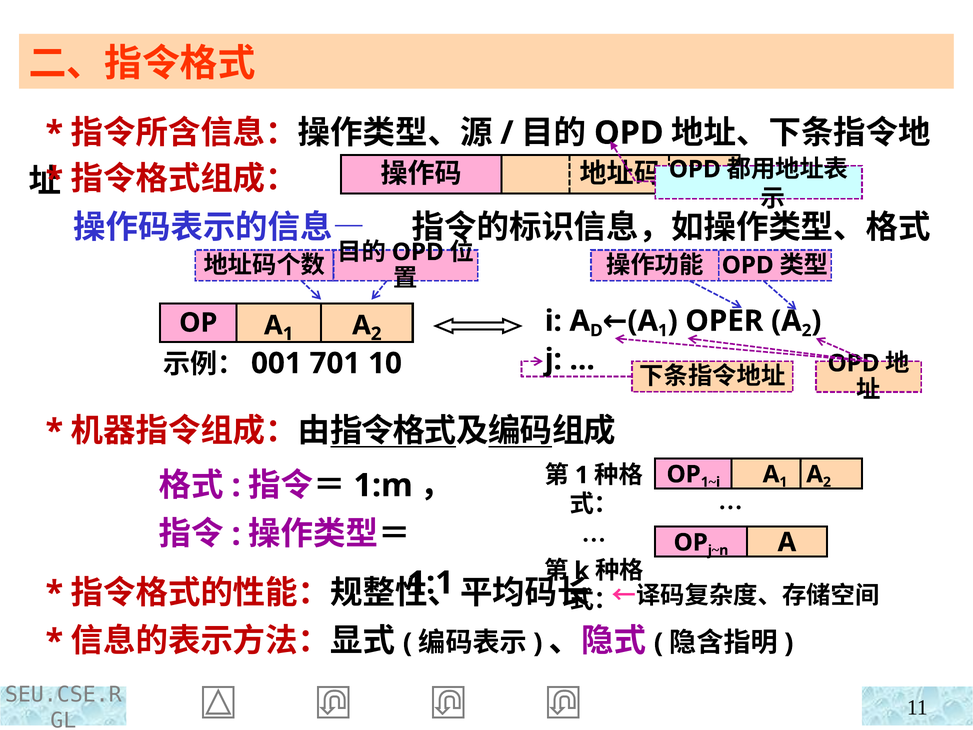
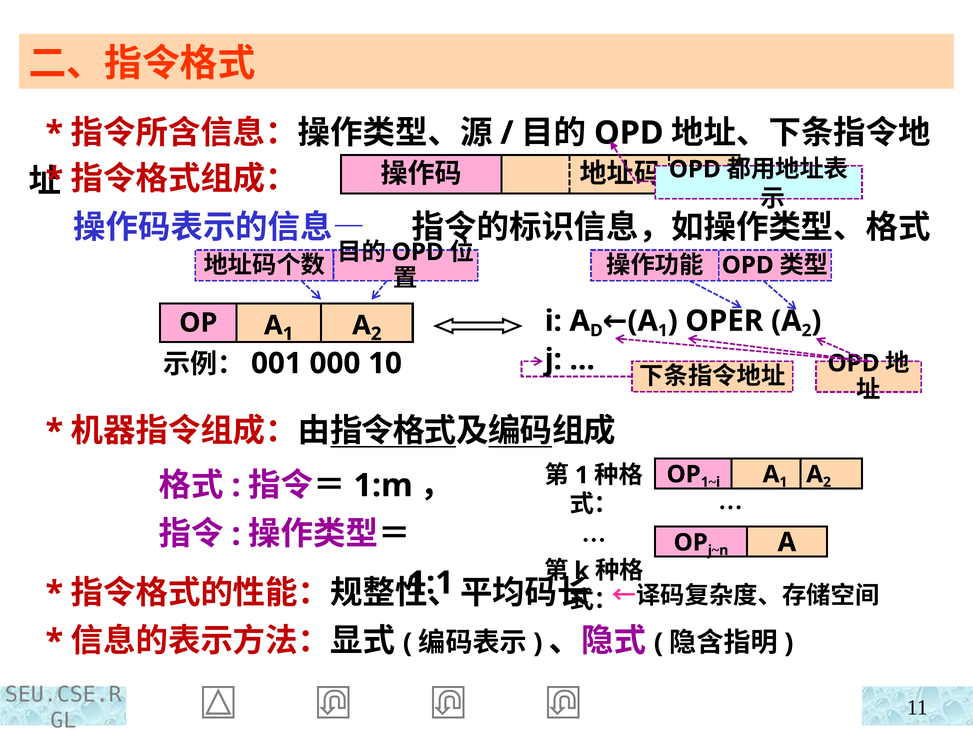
701: 701 -> 000 (335, 363)
